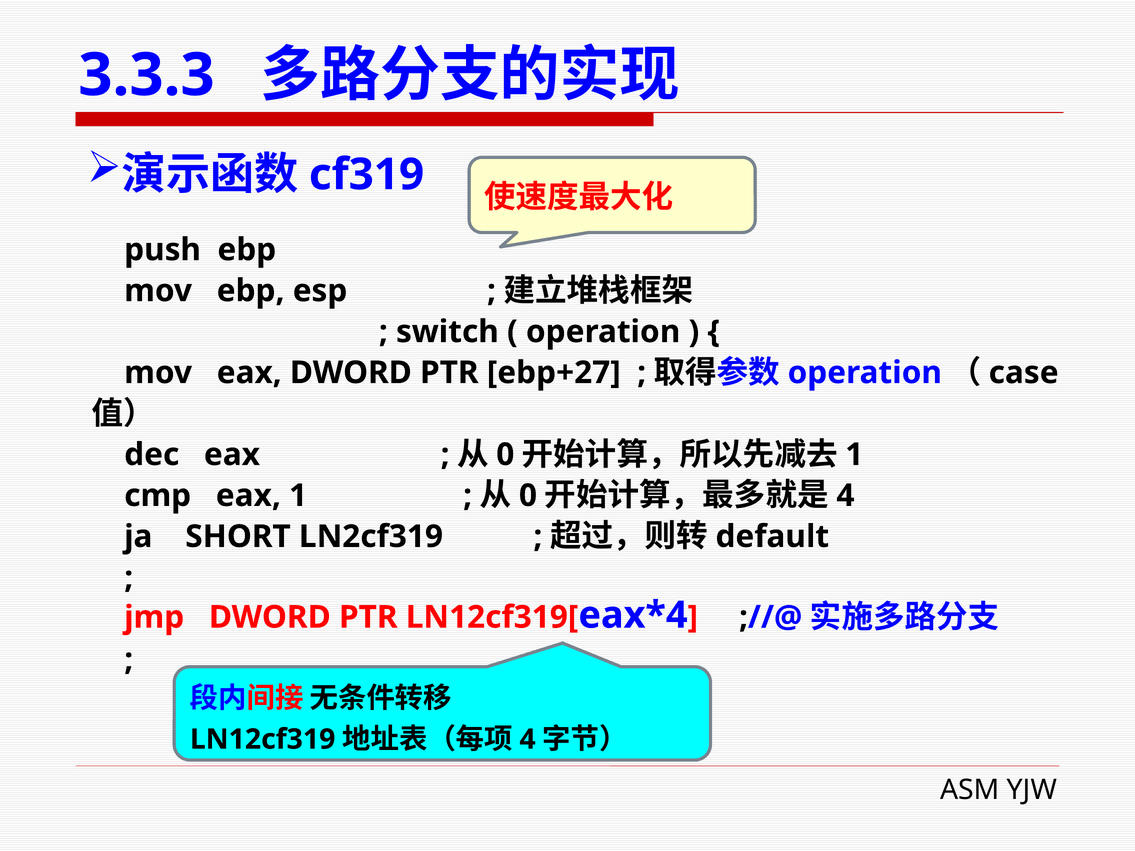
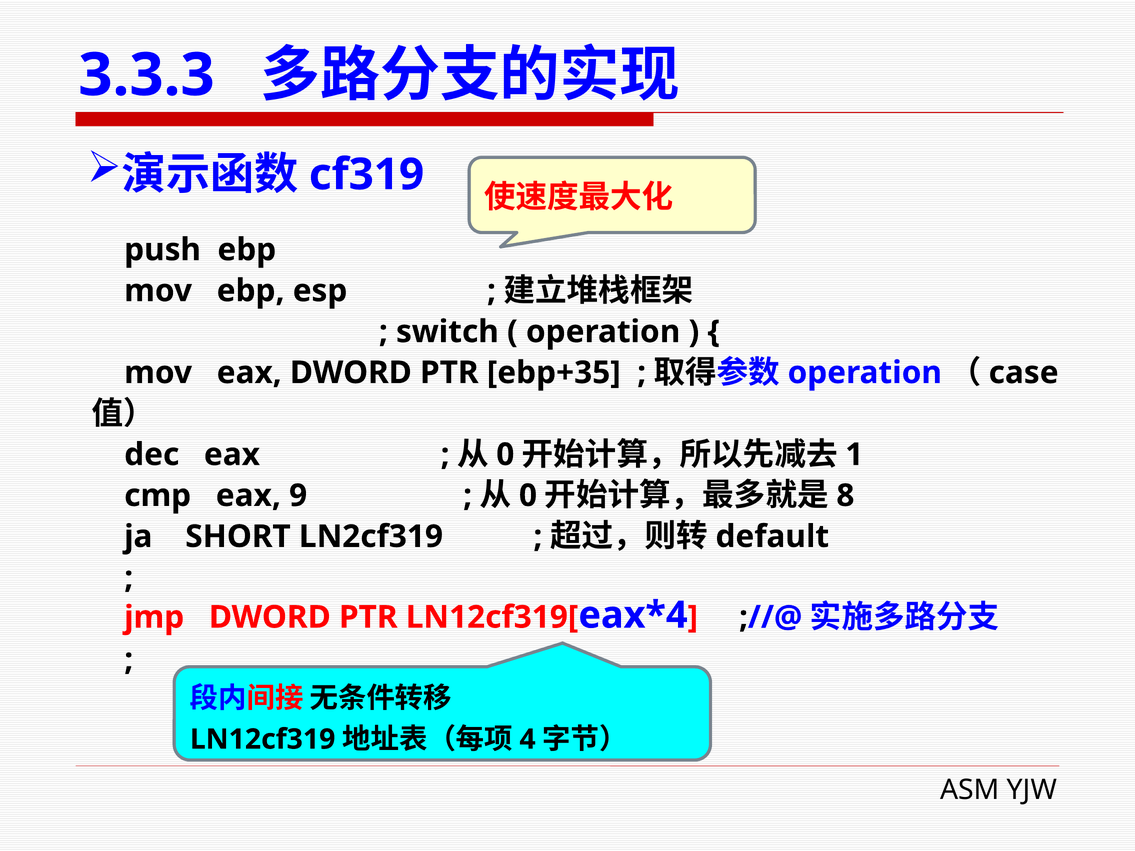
ebp+27: ebp+27 -> ebp+35 (554, 373)
eax 1: 1 -> 9 (298, 496)
4: 4 -> 8 (845, 496)
